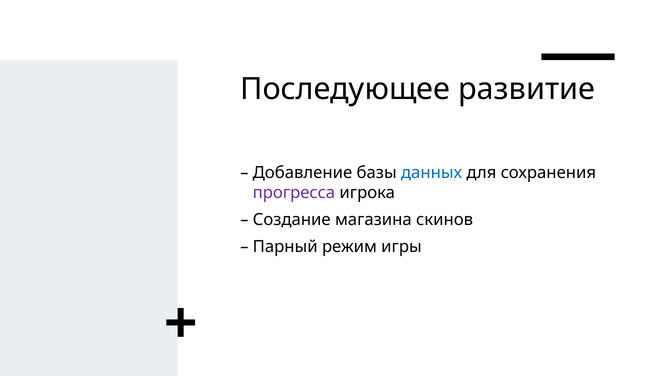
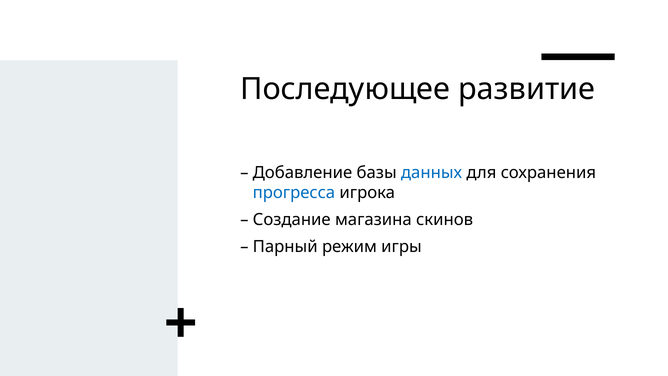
прогресса colour: purple -> blue (294, 193)
